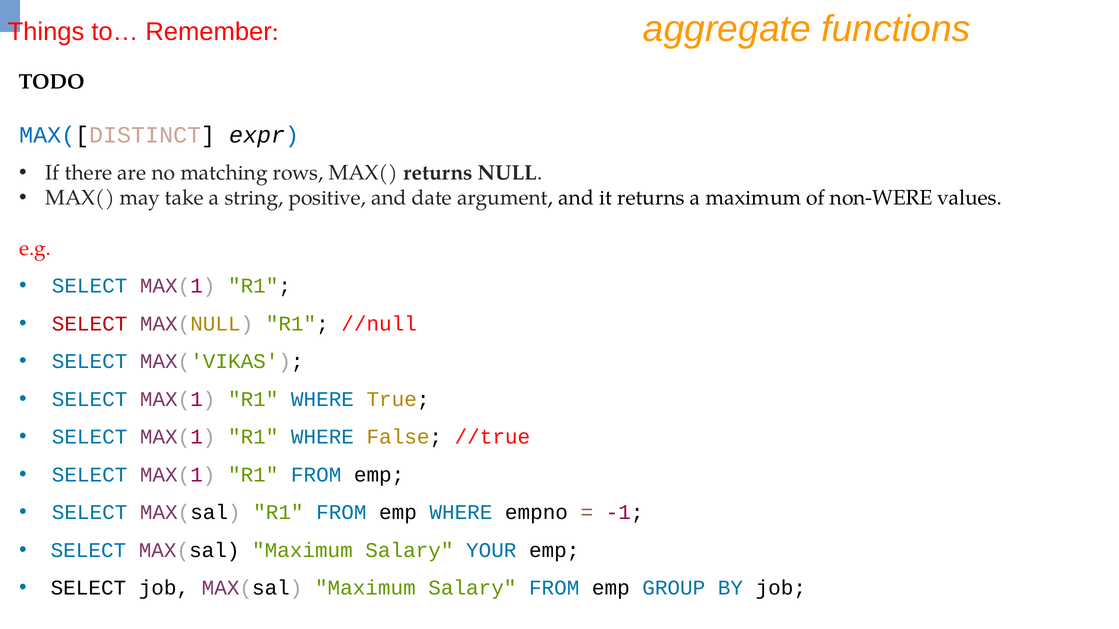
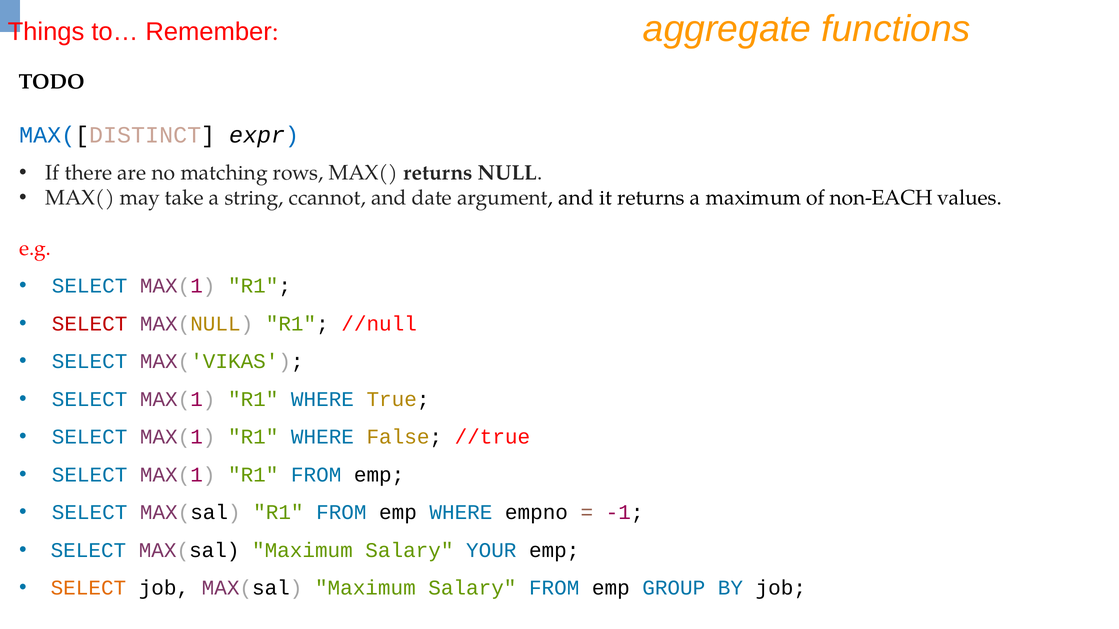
positive: positive -> ccannot (327, 198)
non-WERE: non-WERE -> non-EACH (881, 198)
SELECT colour: black -> orange (88, 588)
